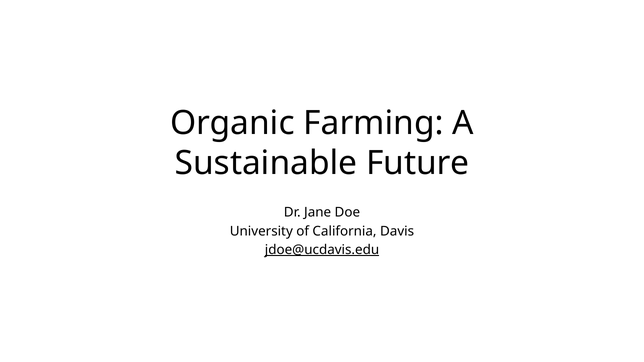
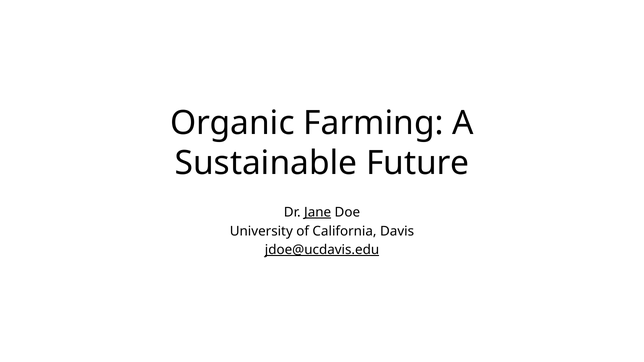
Jane underline: none -> present (318, 212)
